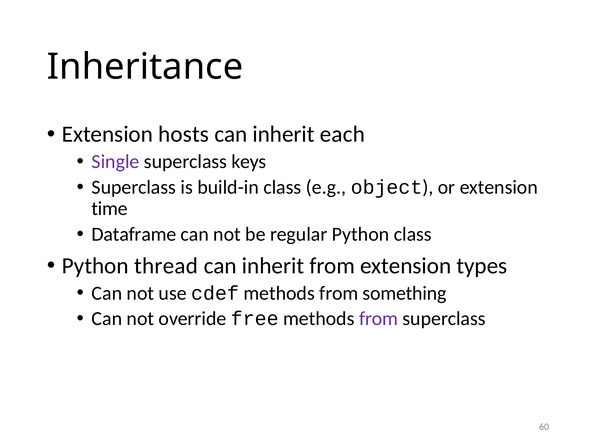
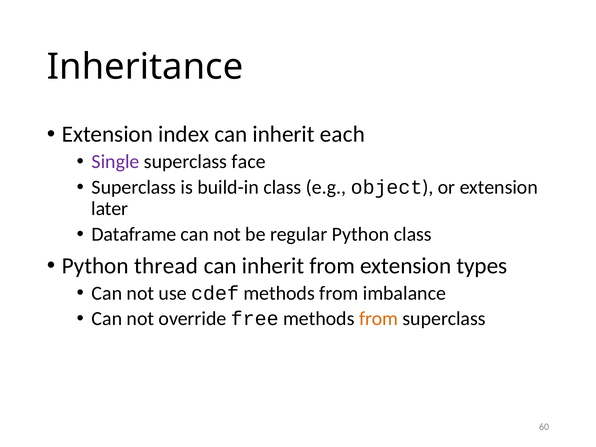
hosts: hosts -> index (184, 134)
keys: keys -> face (249, 162)
time: time -> later (110, 209)
something: something -> imbalance (404, 293)
from colour: purple -> orange (379, 319)
